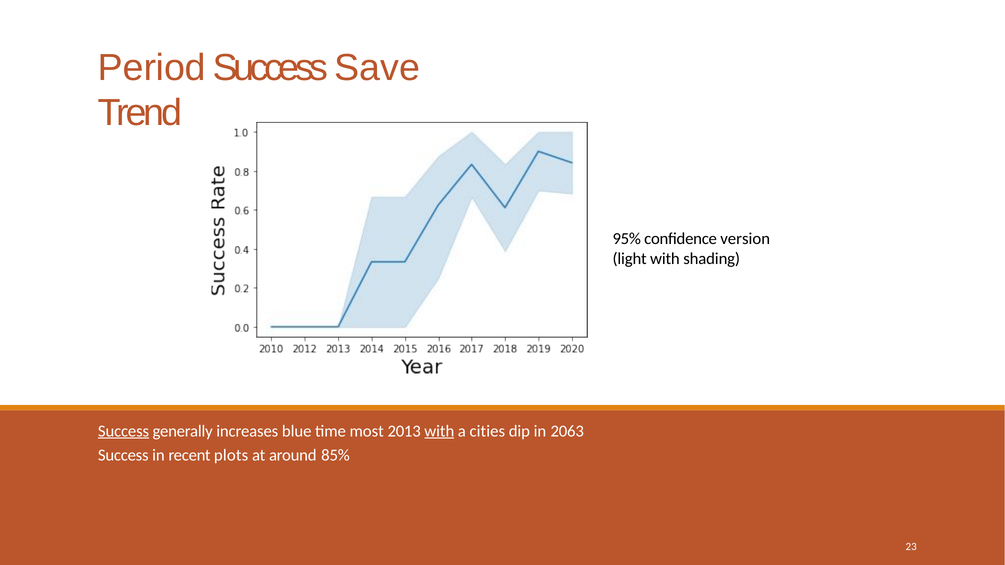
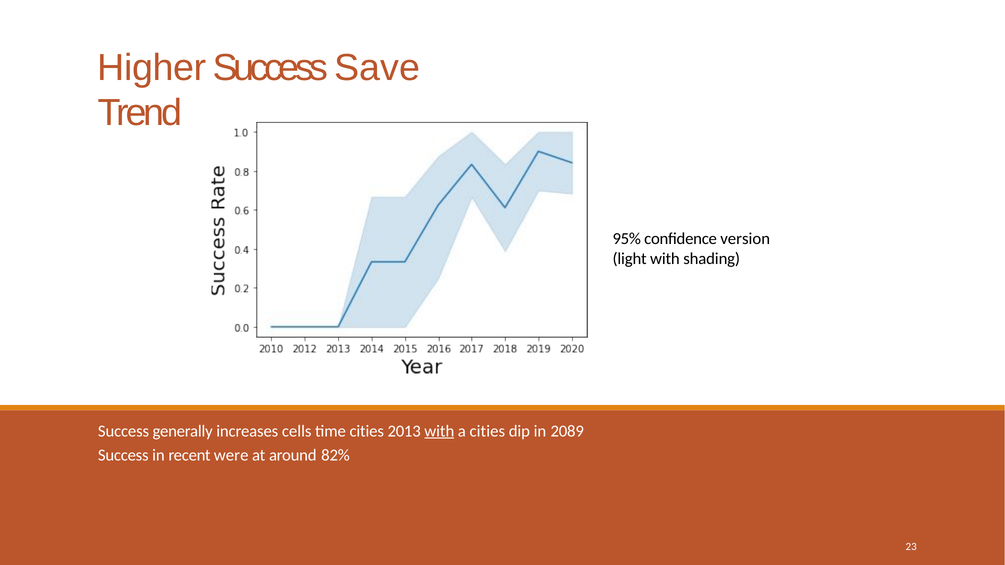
Period: Period -> Higher (152, 68)
Success underline: present -> none (124, 431)
blue: blue -> cells (297, 431)
time most: most -> cities (367, 431)
2063: 2063 -> 2089 (567, 431)
plots: plots -> were (231, 456)
85%: 85% -> 82% (335, 456)
